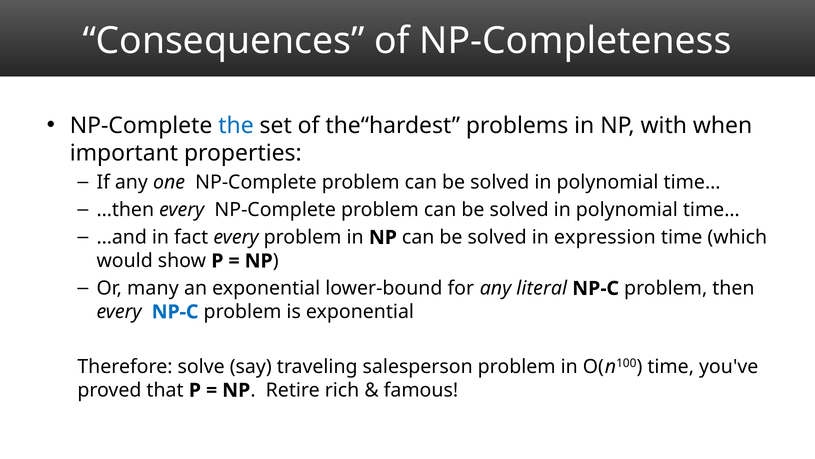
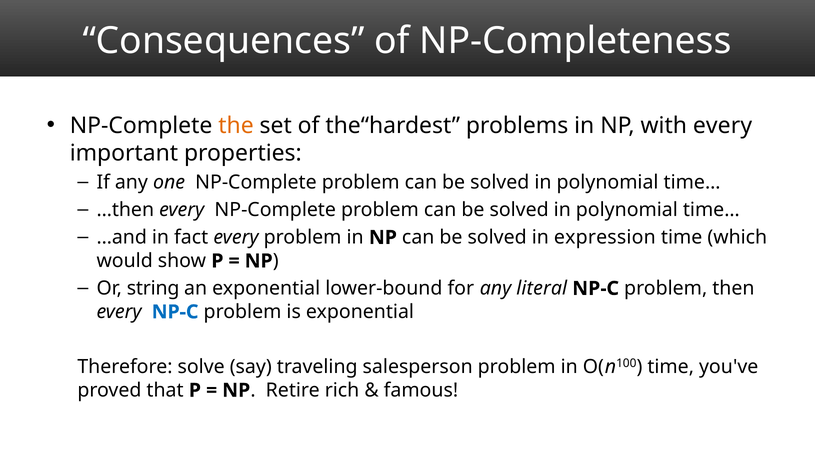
the colour: blue -> orange (236, 125)
with when: when -> every (723, 125)
many: many -> string (153, 288)
